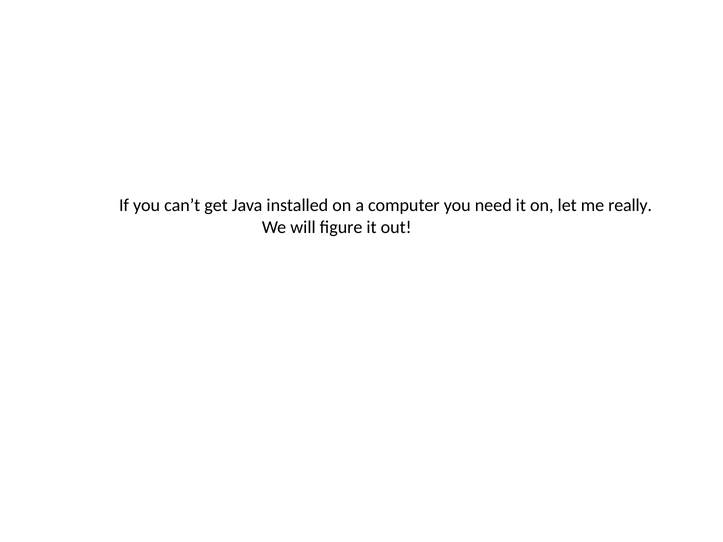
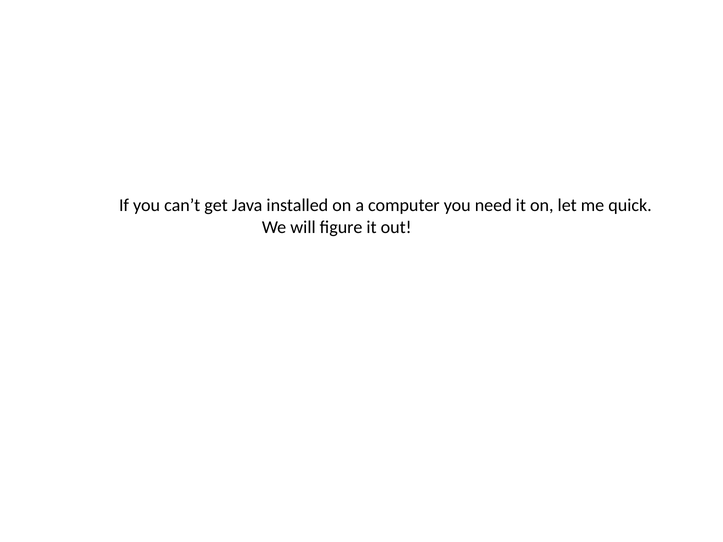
really: really -> quick (630, 206)
